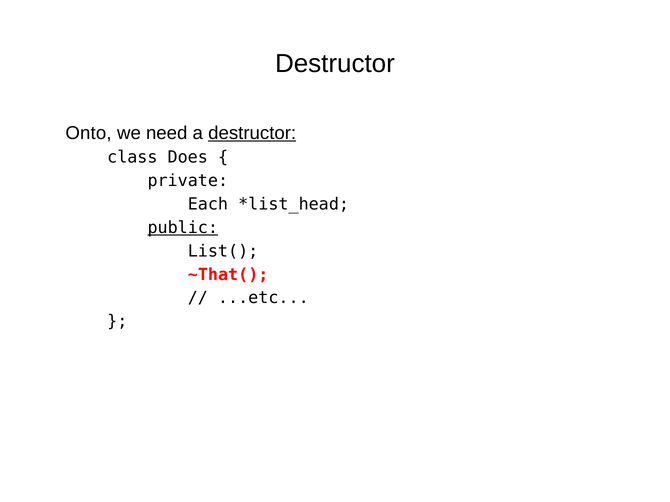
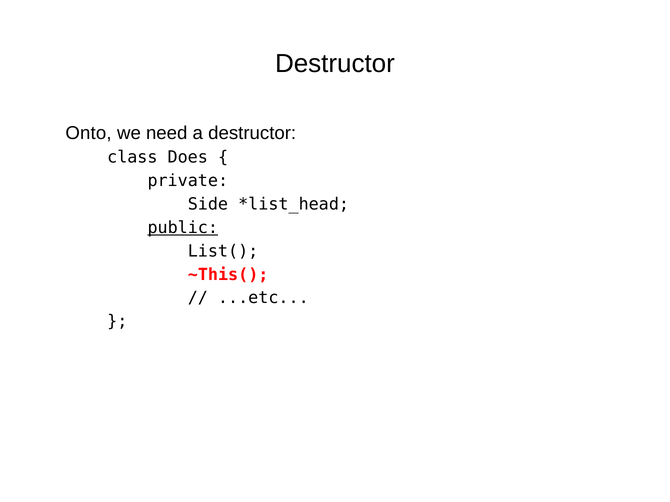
destructor underline: present -> none (252, 133)
Each: Each -> Side (208, 204)
~That(: ~That( -> ~This( (228, 275)
